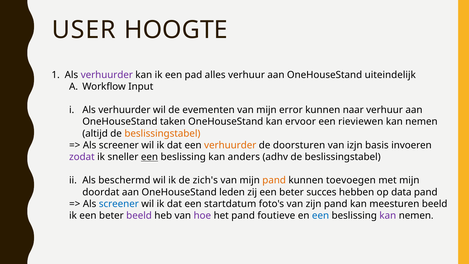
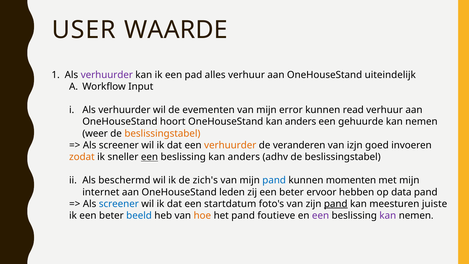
HOOGTE: HOOGTE -> WAARDE (176, 30)
naar: naar -> read (353, 110)
taken: taken -> hoort (173, 122)
OneHouseStand kan ervoor: ervoor -> anders (301, 122)
rieviewen: rieviewen -> gehuurde (361, 122)
altijd: altijd -> weer (95, 133)
doorsturen: doorsturen -> veranderen (299, 145)
basis: basis -> goed (377, 145)
zodat colour: purple -> orange (82, 157)
pand colour: orange -> blue (274, 180)
toevoegen: toevoegen -> momenten (351, 180)
doordat: doordat -> internet (101, 192)
succes: succes -> ervoor (321, 192)
pand underline: none -> present (336, 204)
meesturen beeld: beeld -> juiste (435, 204)
beeld colour: purple -> blue (139, 216)
hoe colour: purple -> orange (202, 216)
een colour: blue -> purple (321, 216)
